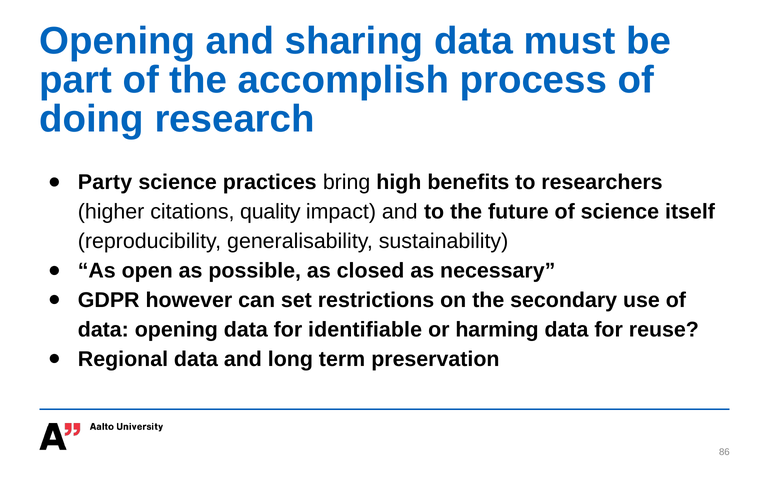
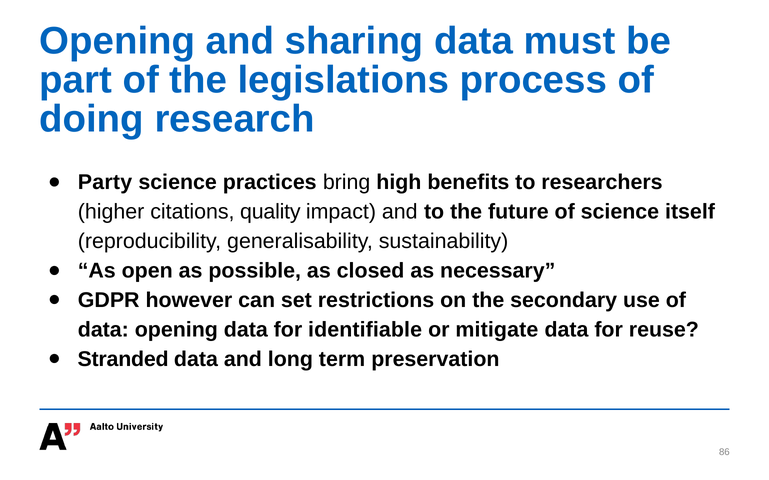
accomplish: accomplish -> legislations (343, 80)
harming: harming -> mitigate (497, 330)
Regional: Regional -> Stranded (123, 360)
